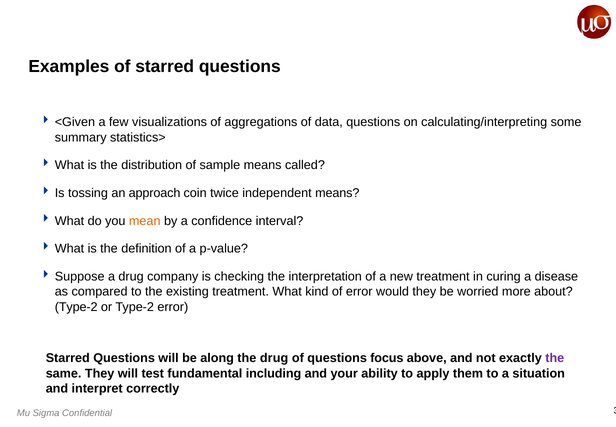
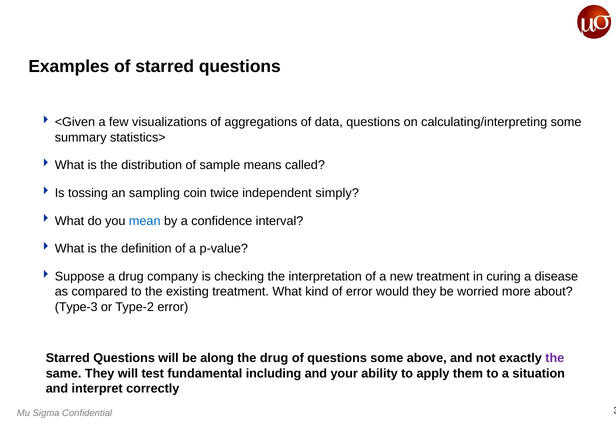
approach: approach -> sampling (154, 193)
independent means: means -> simply (337, 193)
mean colour: orange -> blue (145, 221)
Type-2: Type-2 -> Type-3 (76, 307)
questions focus: focus -> some (387, 358)
